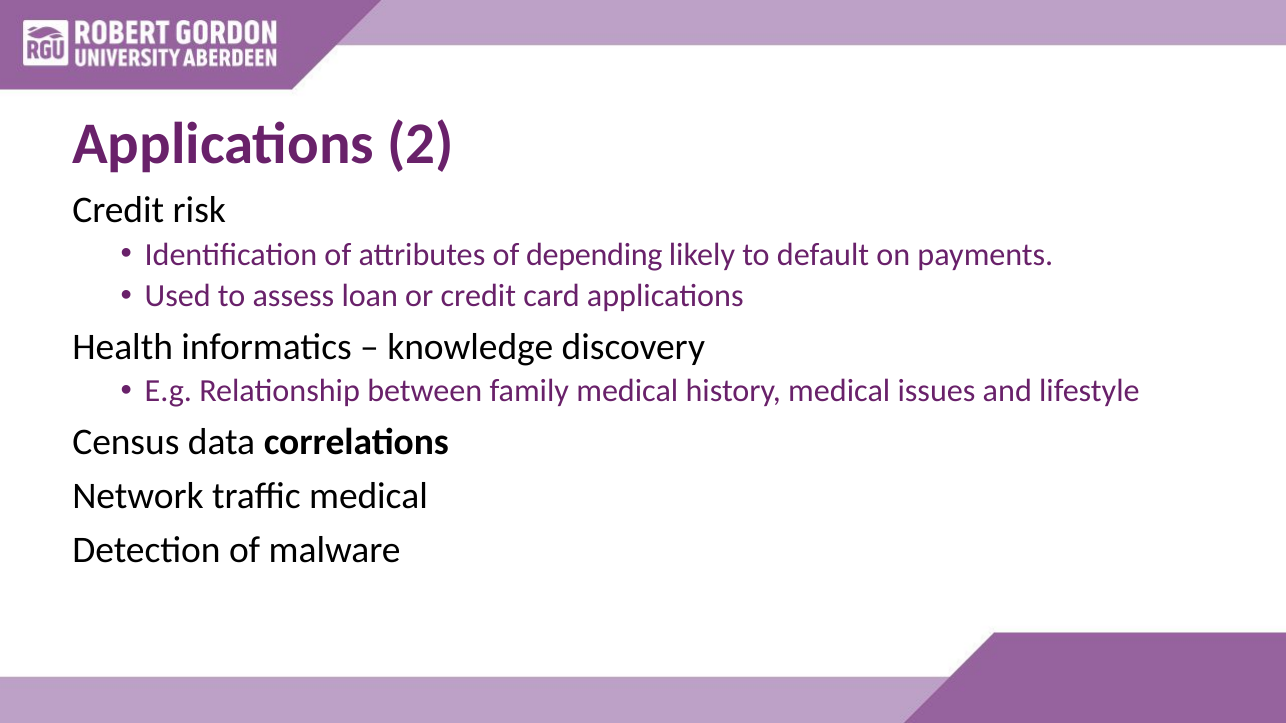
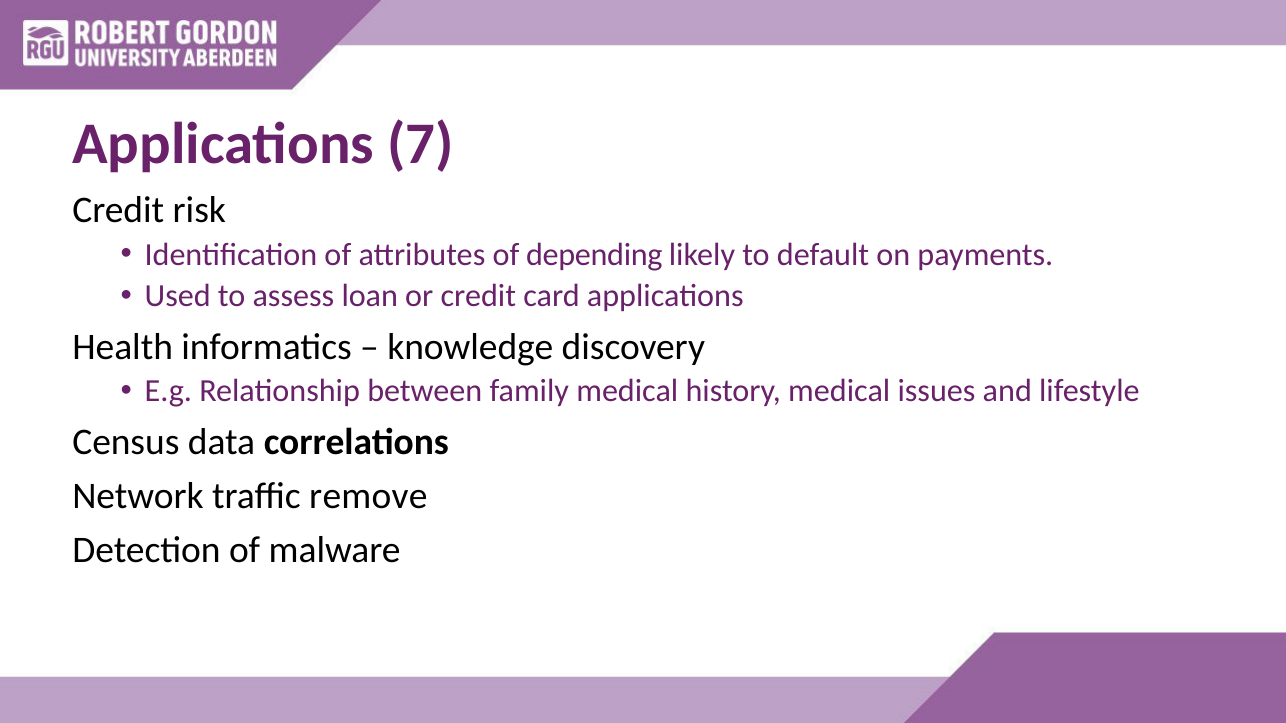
2: 2 -> 7 (421, 144)
traffic medical: medical -> remove (368, 496)
